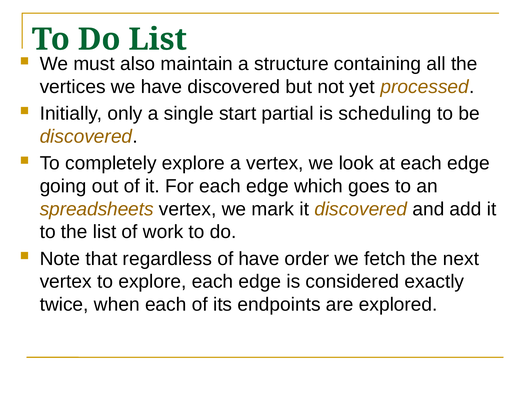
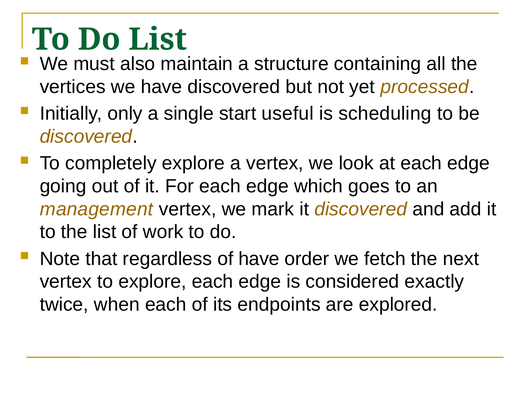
partial: partial -> useful (288, 114)
spreadsheets: spreadsheets -> management (97, 209)
